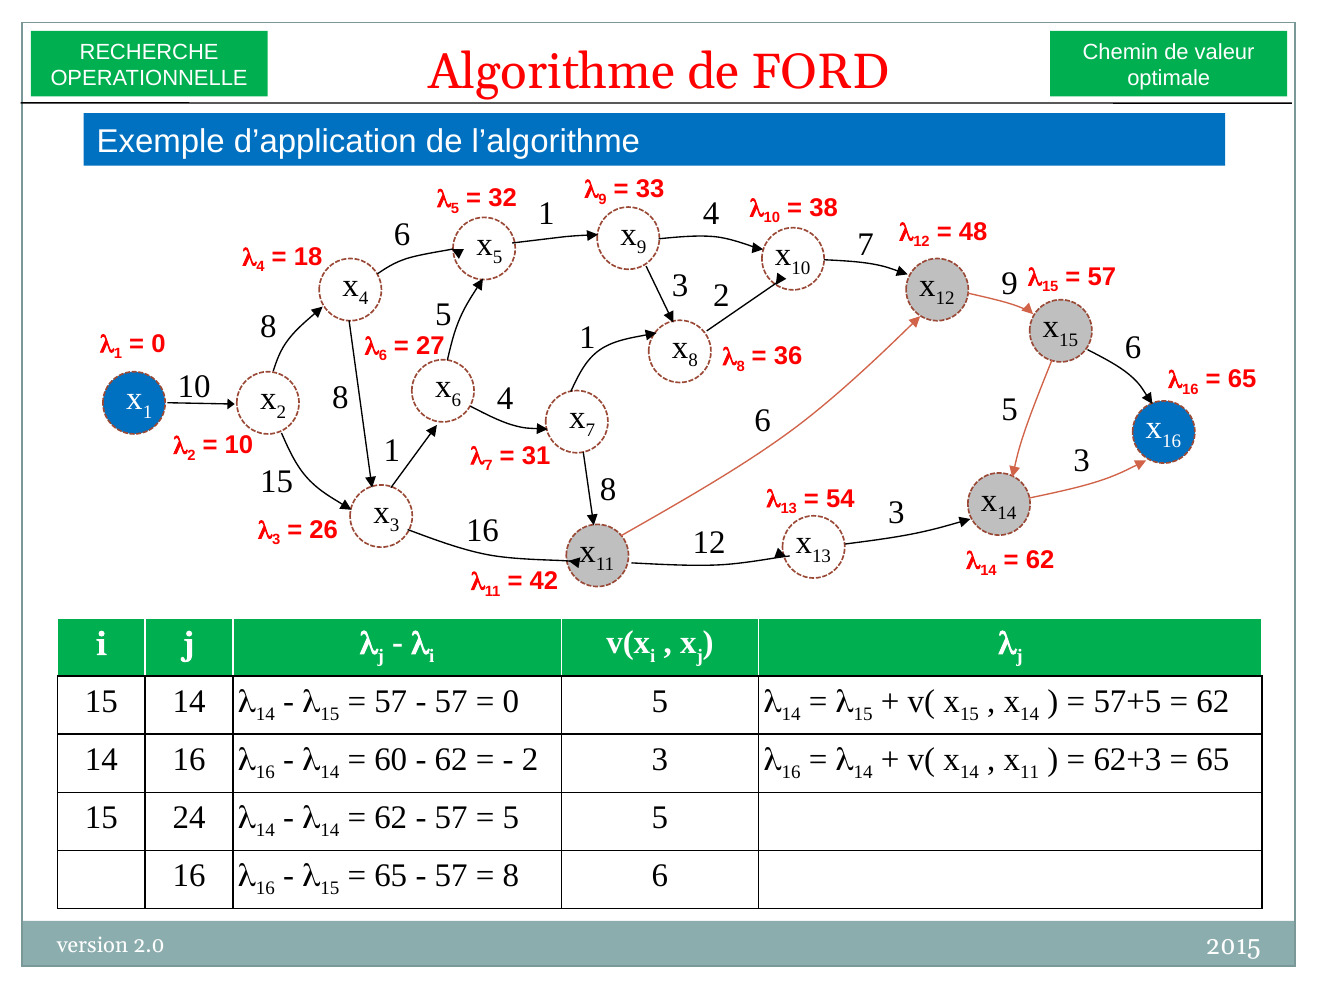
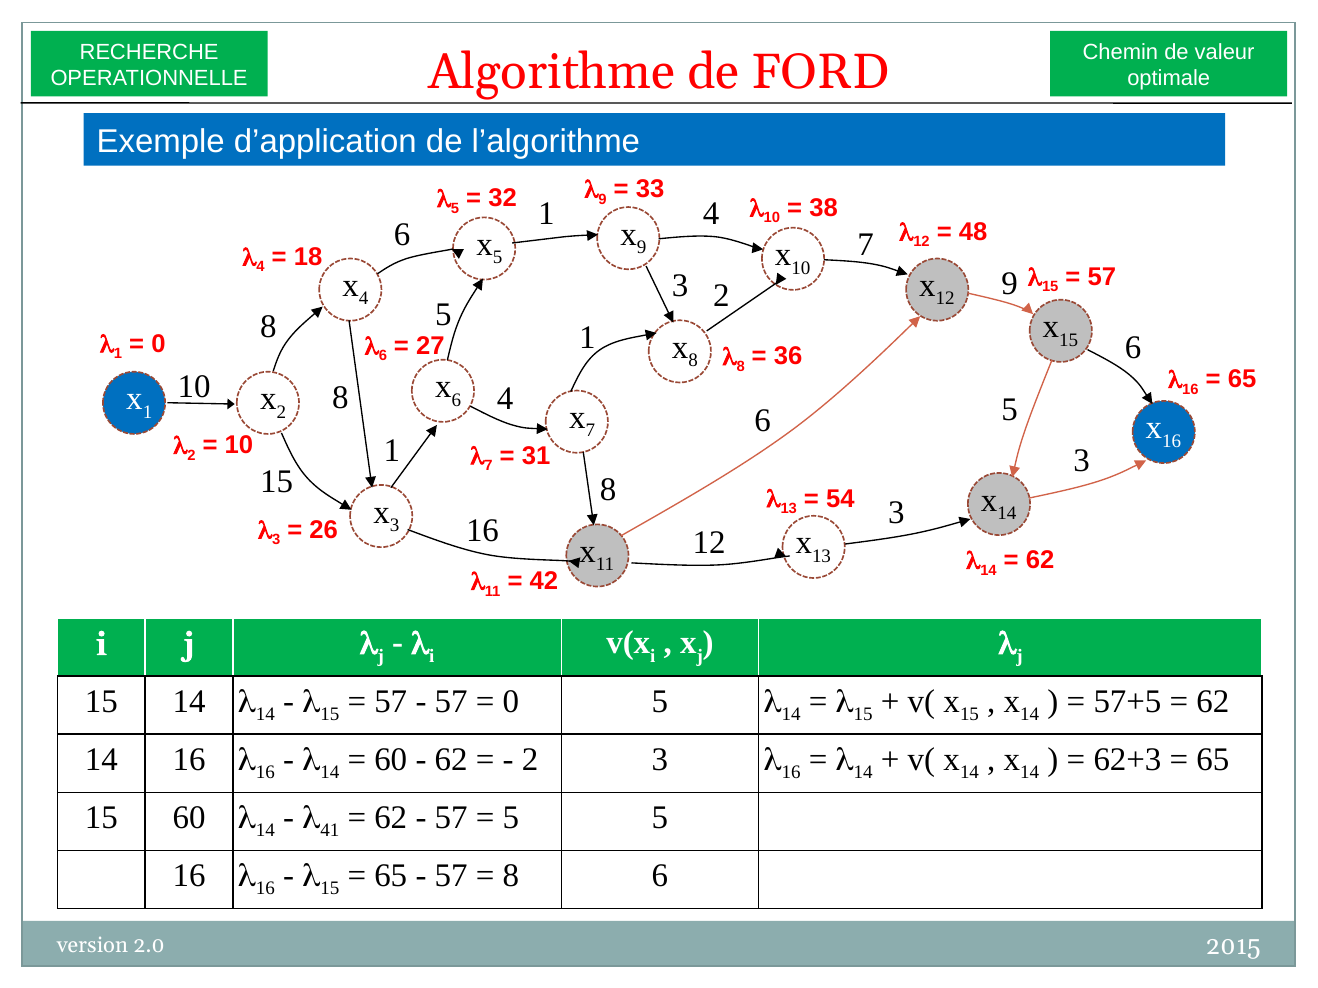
11: 11 -> 14 (1030, 773)
15 24: 24 -> 60 (189, 818)
14: 14 -> 41 (330, 831)
